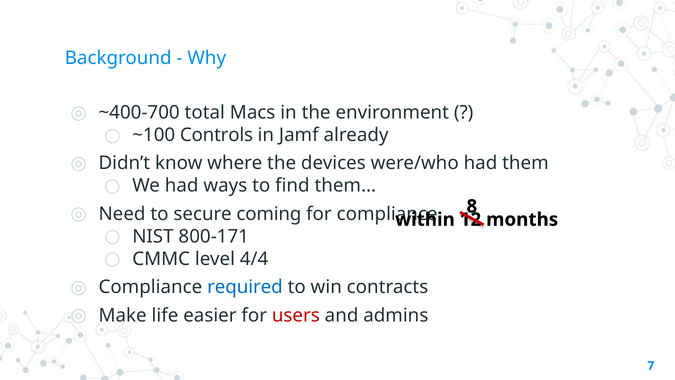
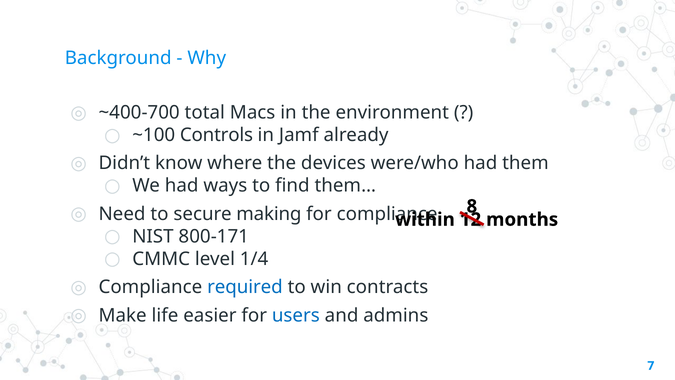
coming: coming -> making (269, 214)
4/4: 4/4 -> 1/4 (254, 259)
users colour: red -> blue (296, 315)
